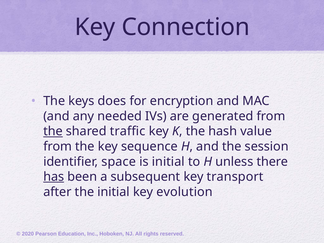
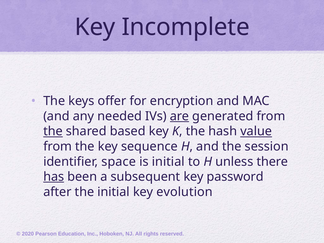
Connection: Connection -> Incomplete (186, 27)
does: does -> offer (112, 101)
are underline: none -> present (179, 116)
traffic: traffic -> based (128, 131)
value underline: none -> present (256, 131)
transport: transport -> password (235, 177)
